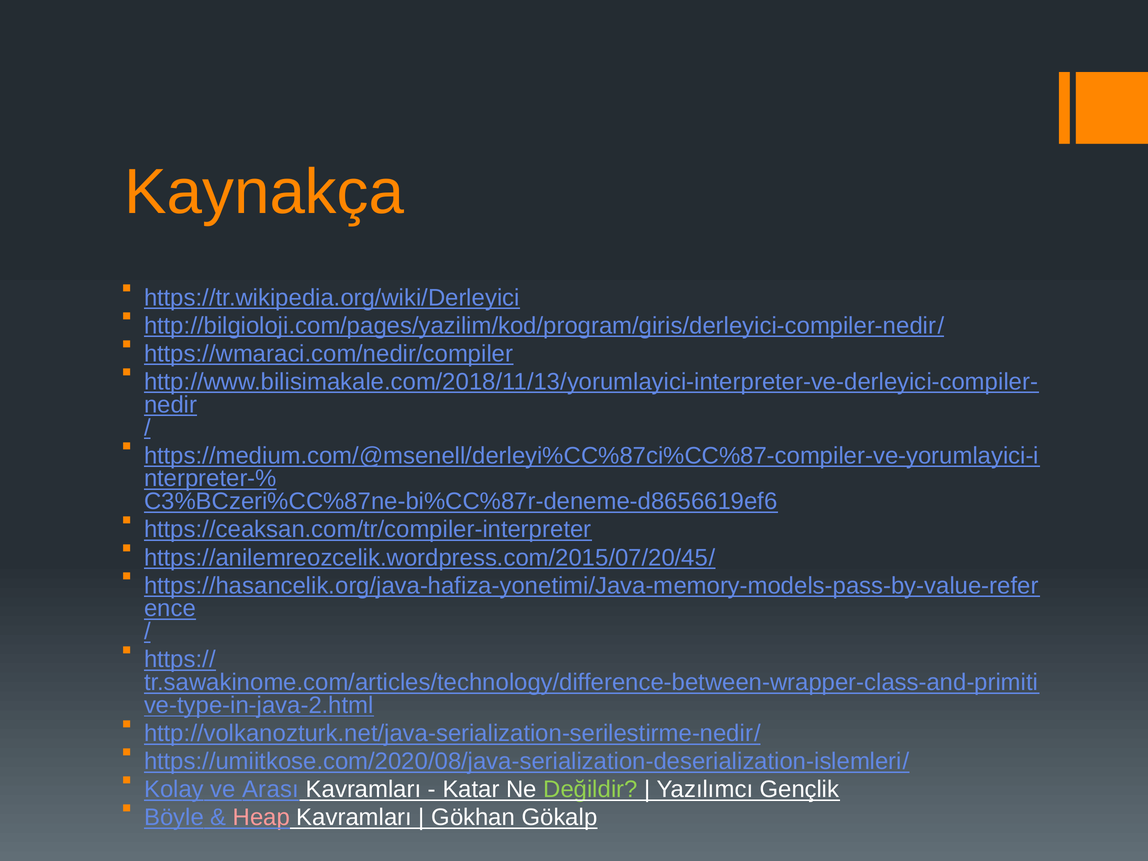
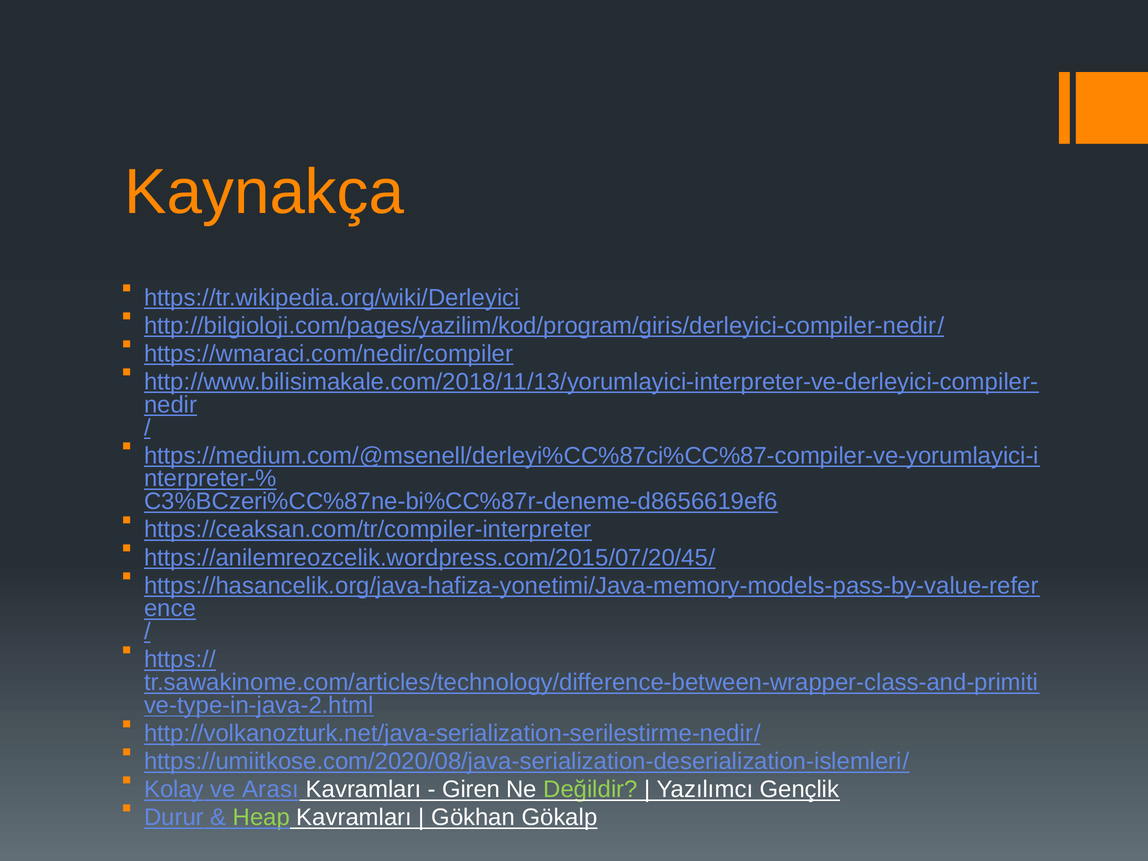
Katar: Katar -> Giren (471, 790)
Böyle: Böyle -> Durur (174, 818)
Heap colour: pink -> light green (261, 818)
